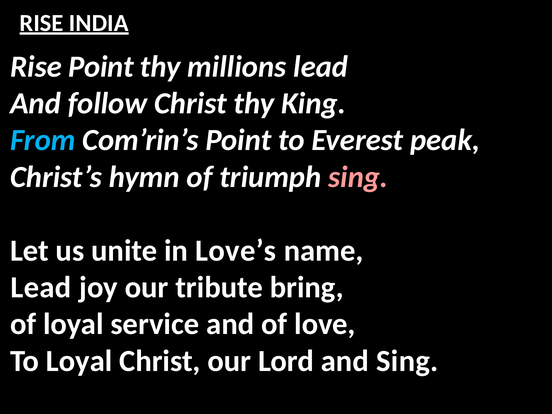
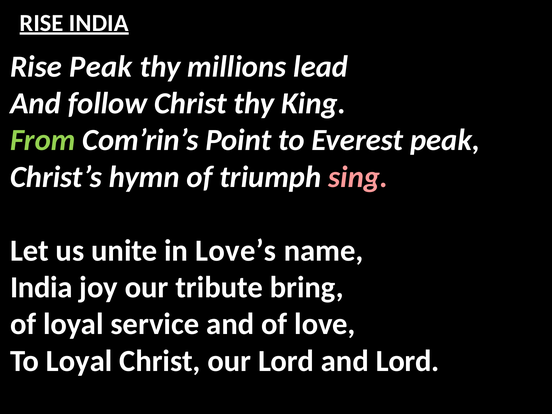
Rise Point: Point -> Peak (101, 67)
From colour: light blue -> light green (43, 140)
Lead: Lead -> India (41, 287)
and Sing: Sing -> Lord (408, 361)
